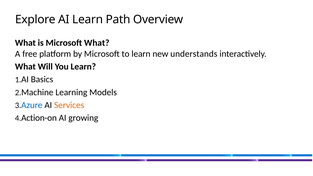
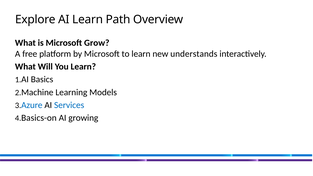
Microsoft What: What -> Grow (97, 43)
Services colour: orange -> blue (69, 105)
Action-on: Action-on -> Basics-on (39, 118)
